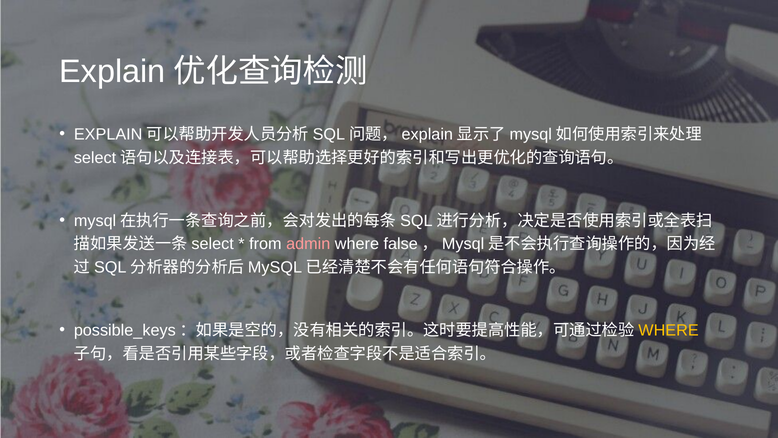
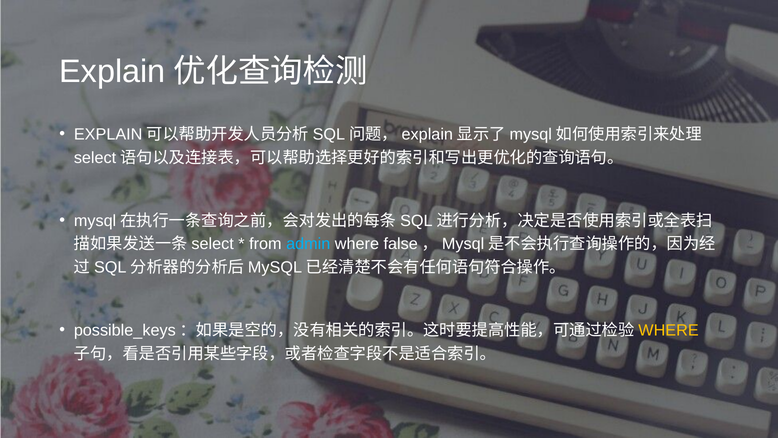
admin colour: pink -> light blue (308, 244)
